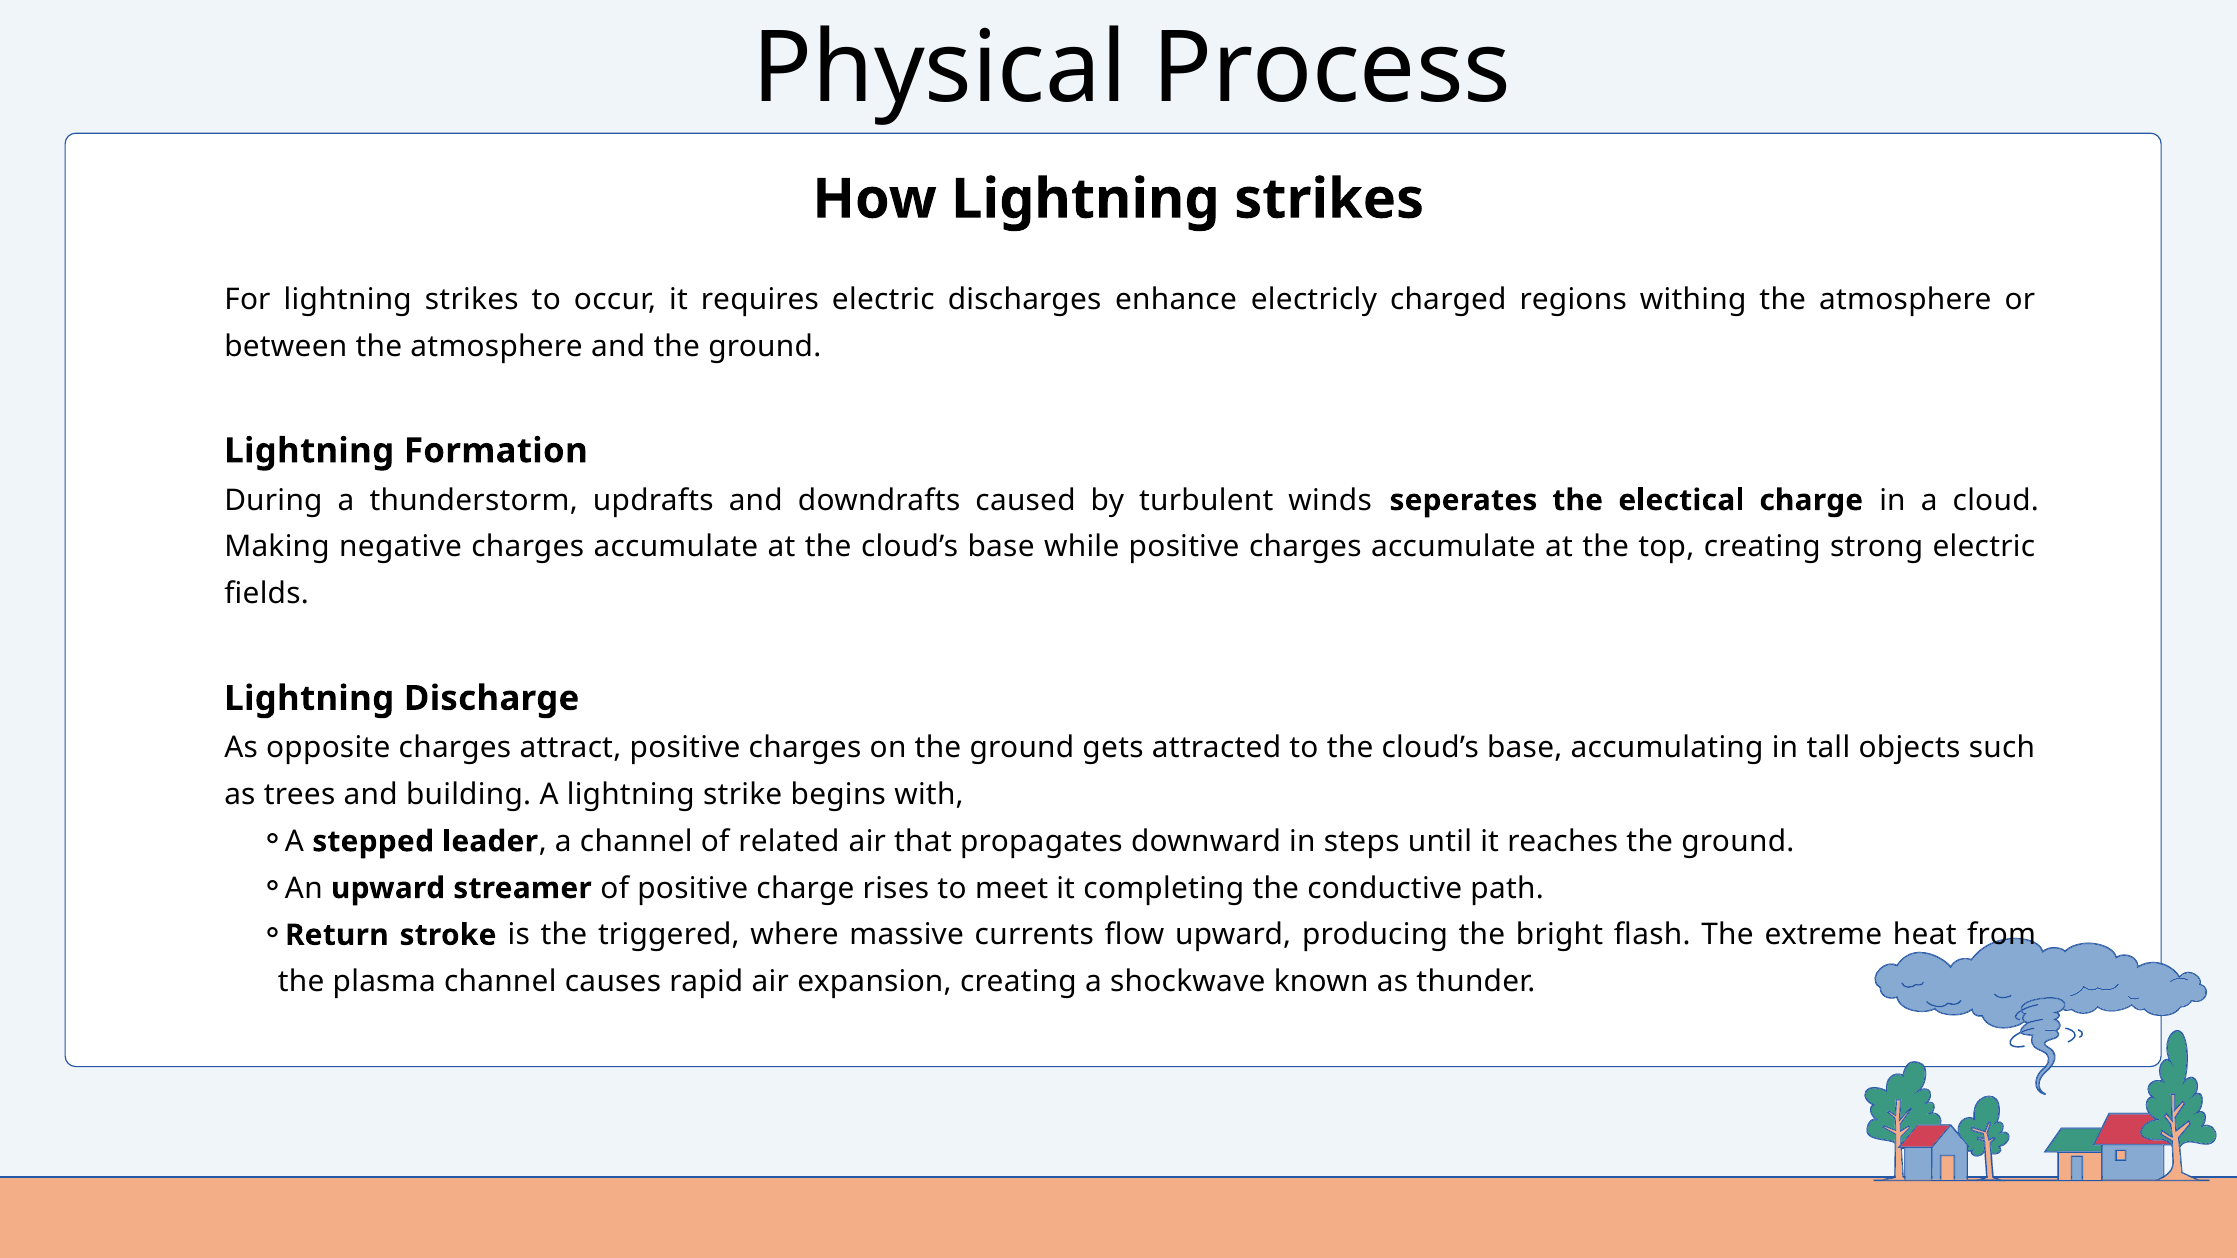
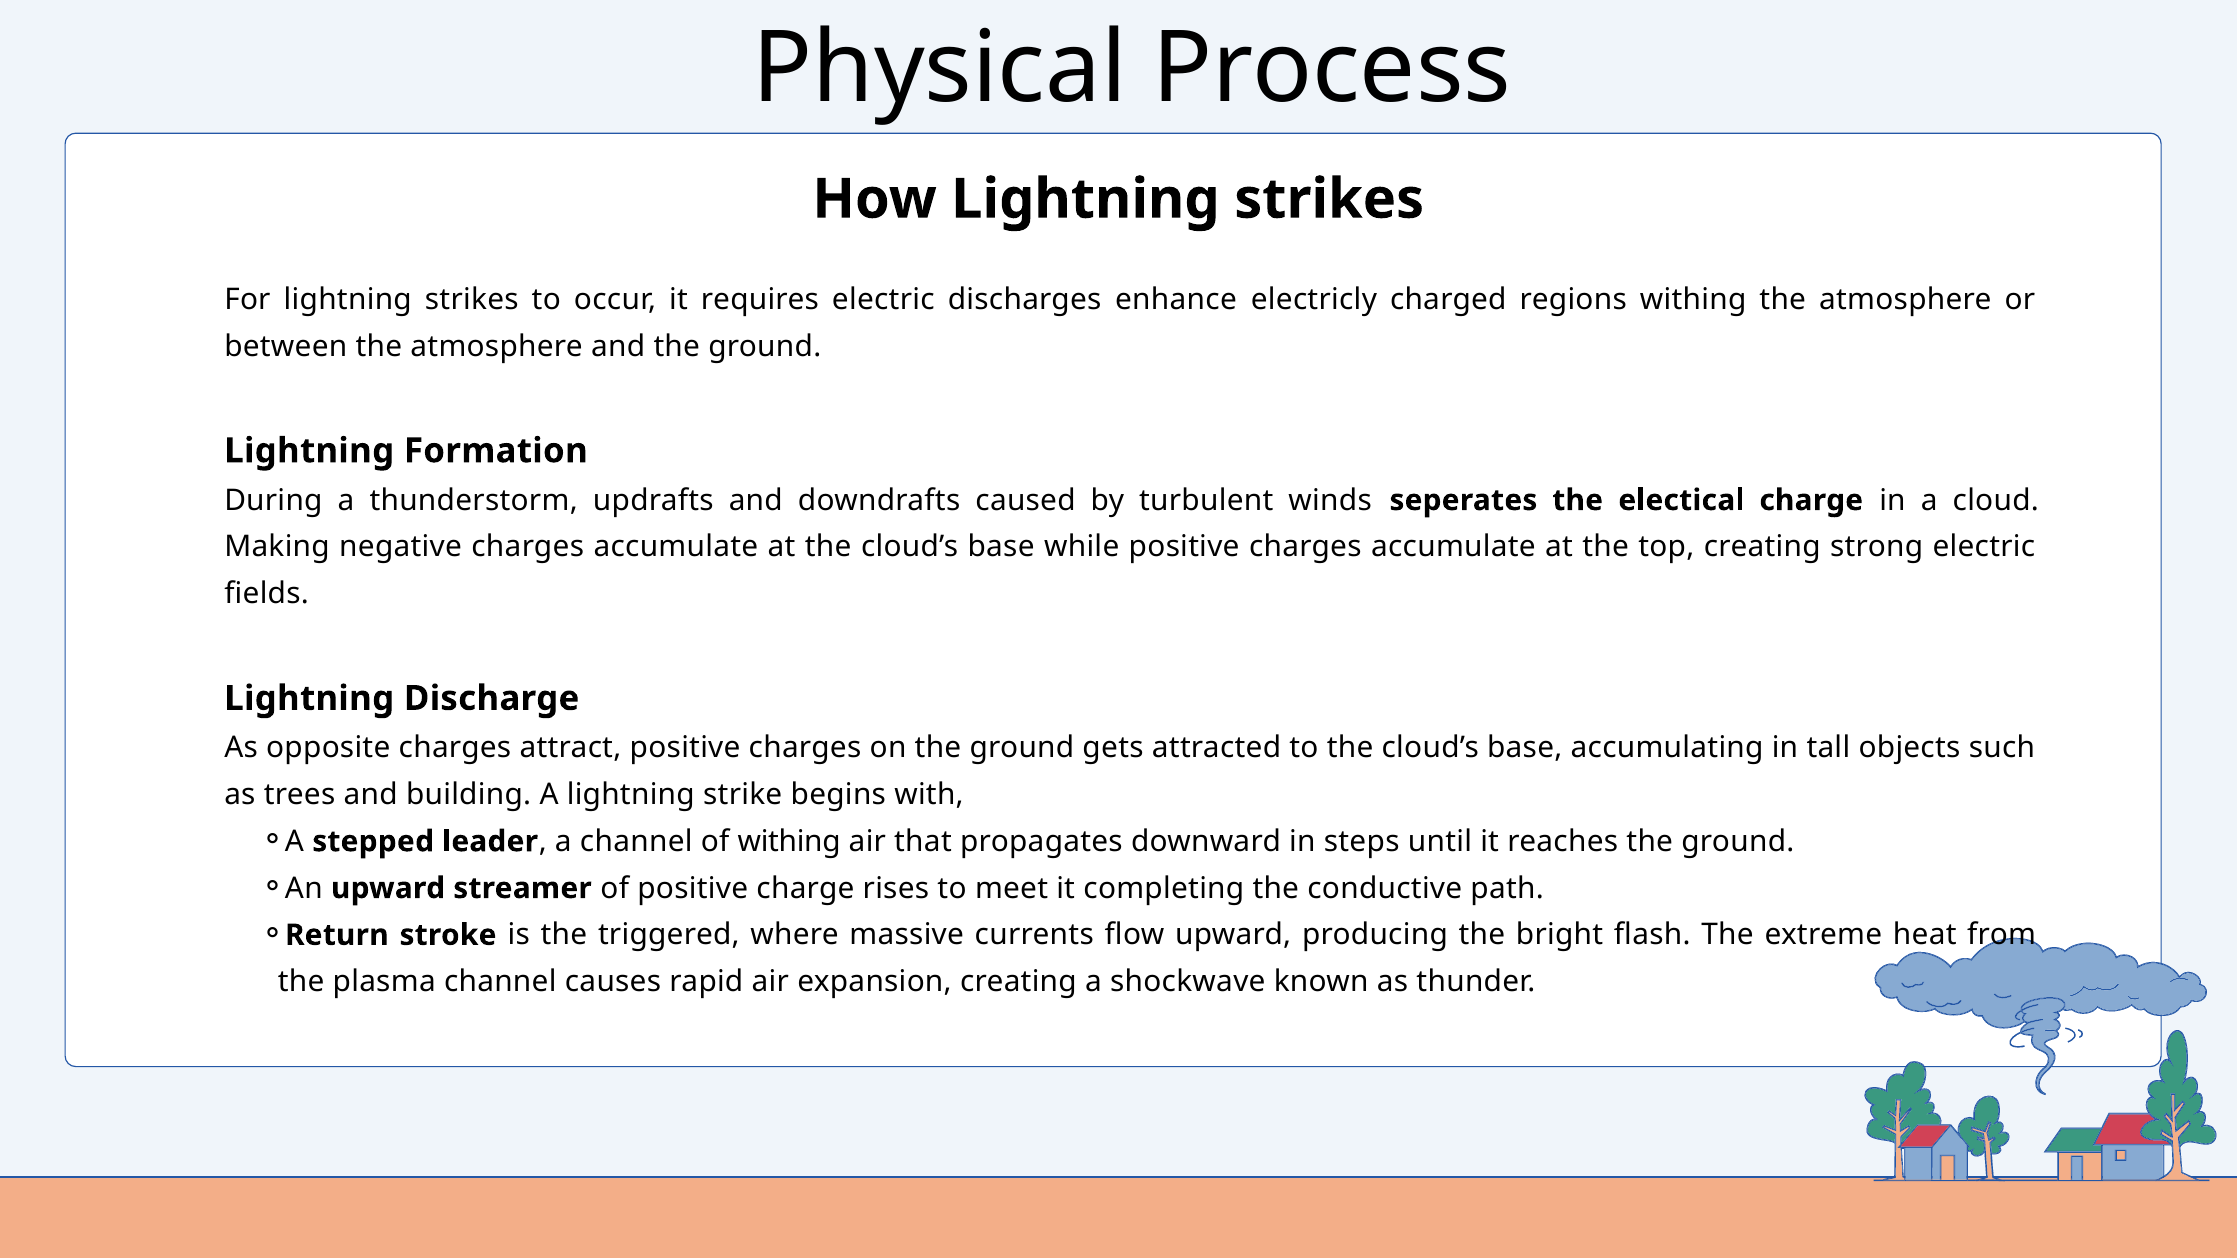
of related: related -> withing (789, 842)
